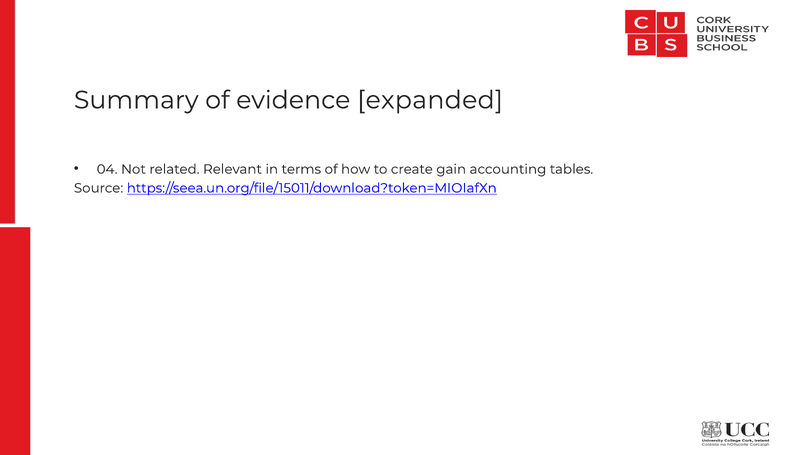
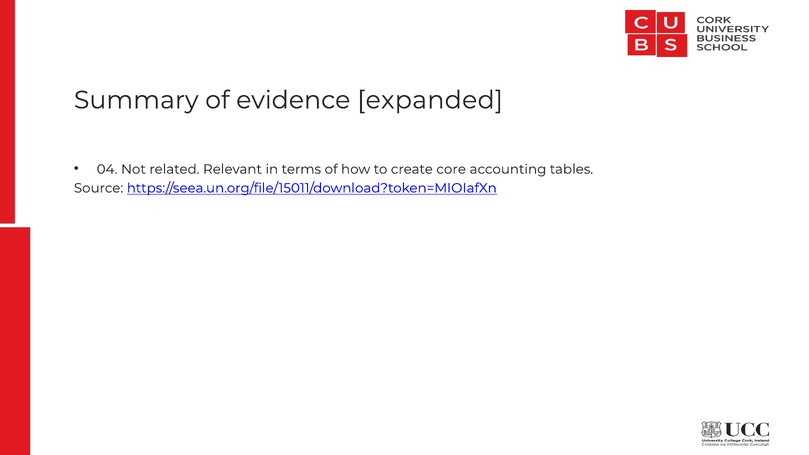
gain: gain -> core (451, 169)
